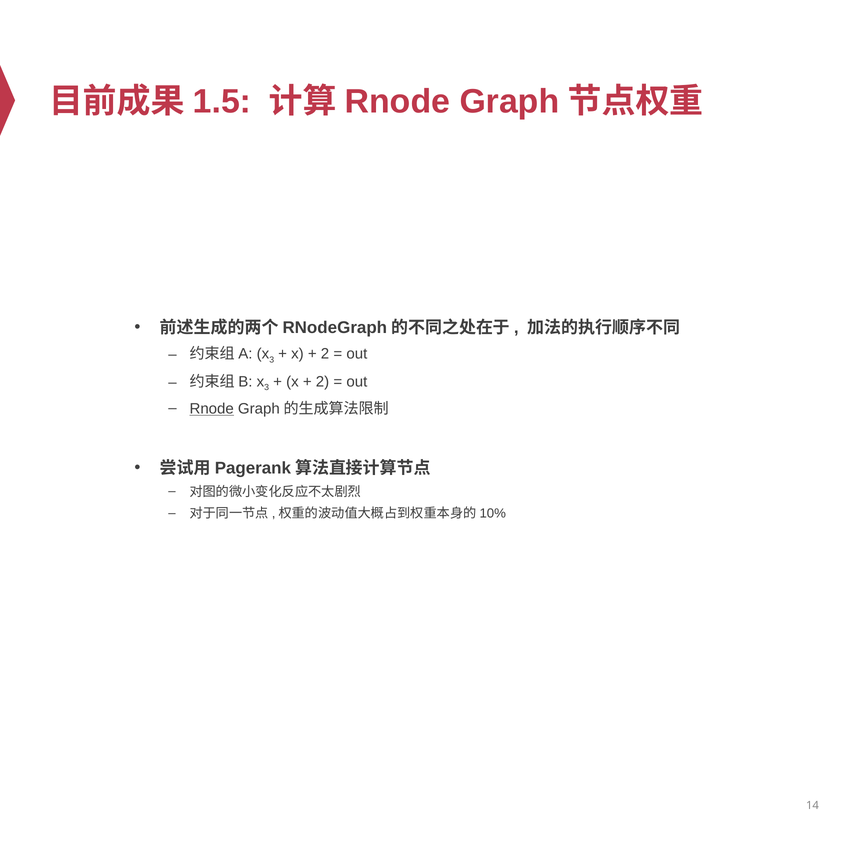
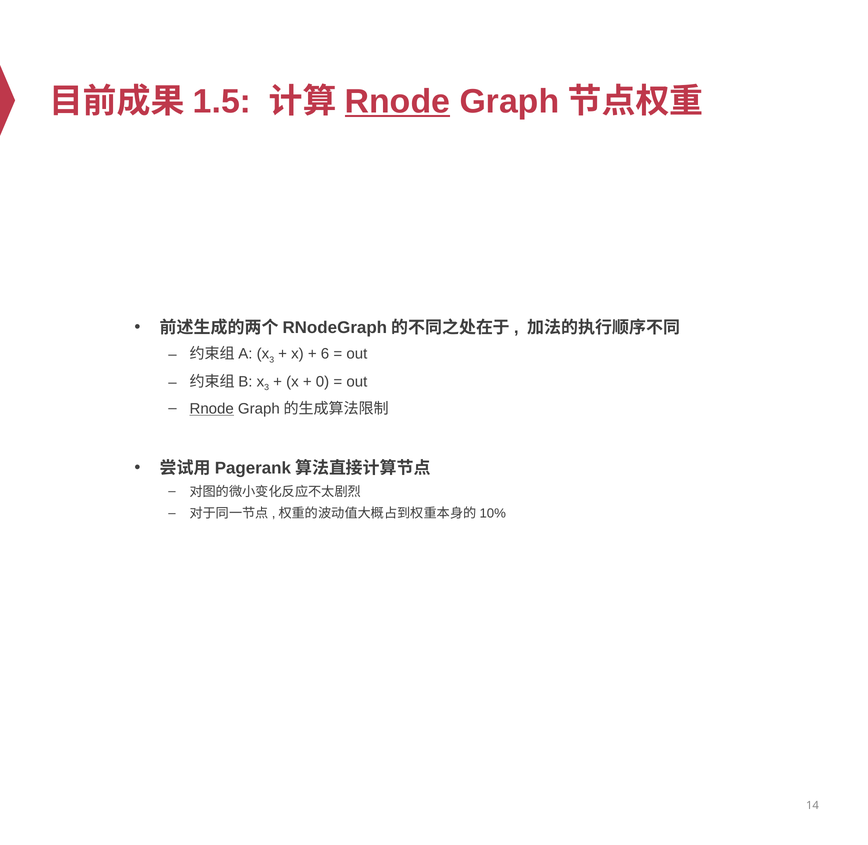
Rnode underline: none -> present (397, 101)
2: 2 -> 6 (325, 354)
2: 2 -> 0 (323, 382)
